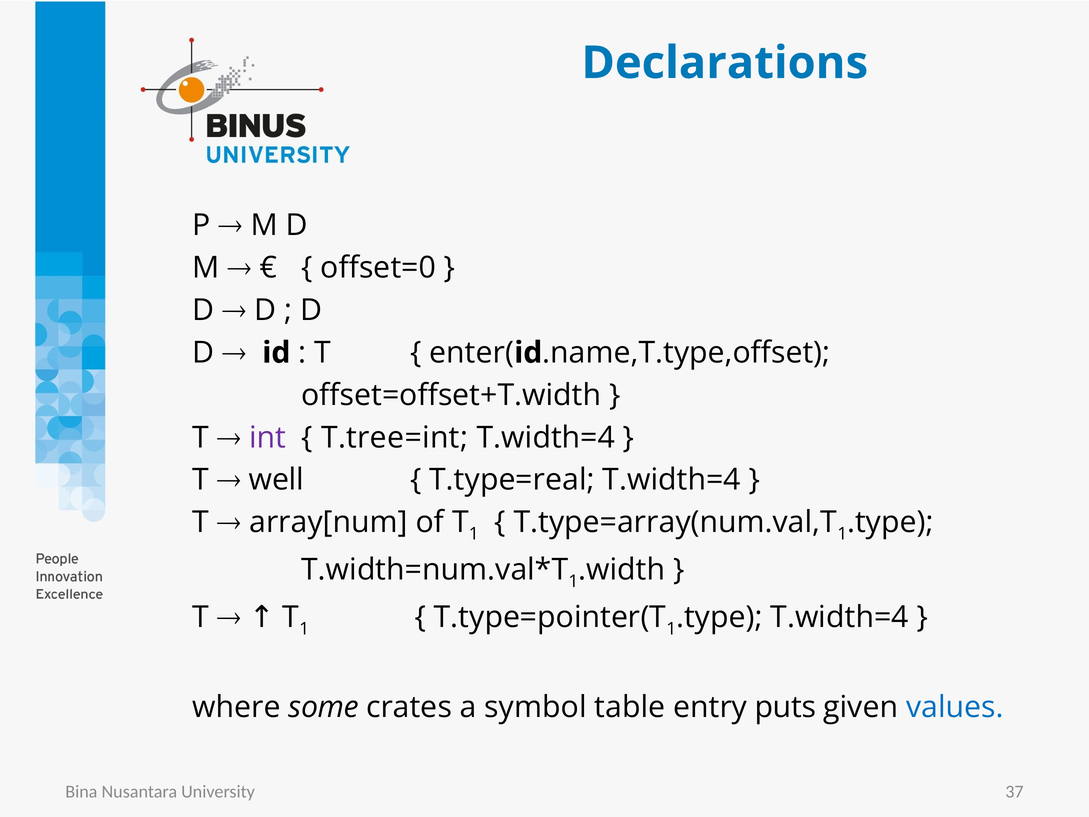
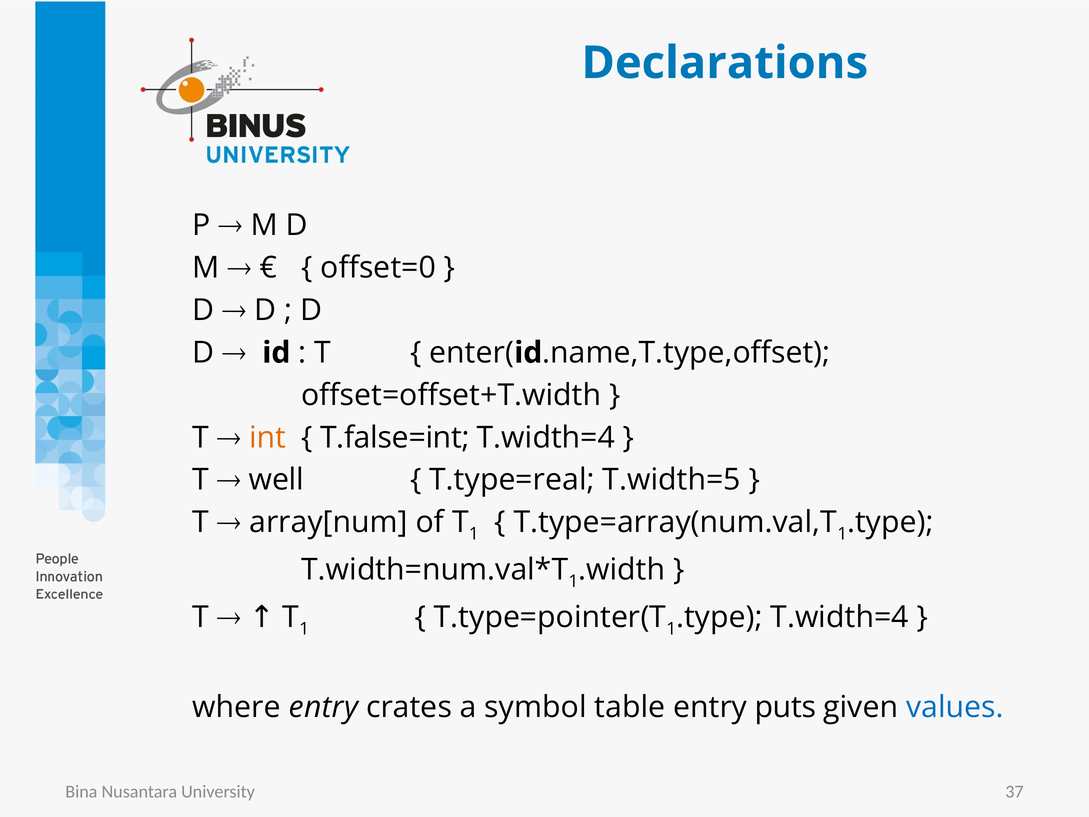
int colour: purple -> orange (268, 437)
T.tree=int: T.tree=int -> T.false=int (395, 437)
T.type=real T.width=4: T.width=4 -> T.width=5 (672, 480)
where some: some -> entry (323, 707)
